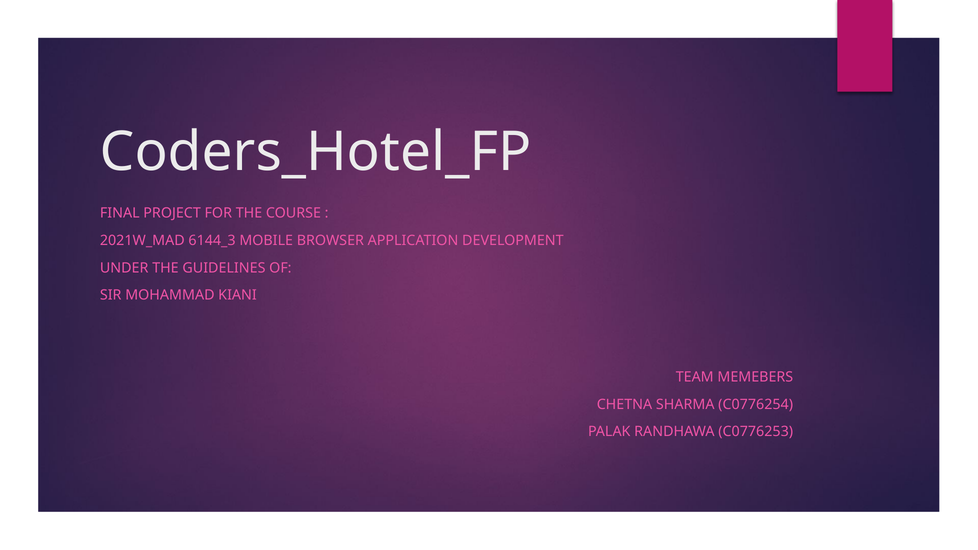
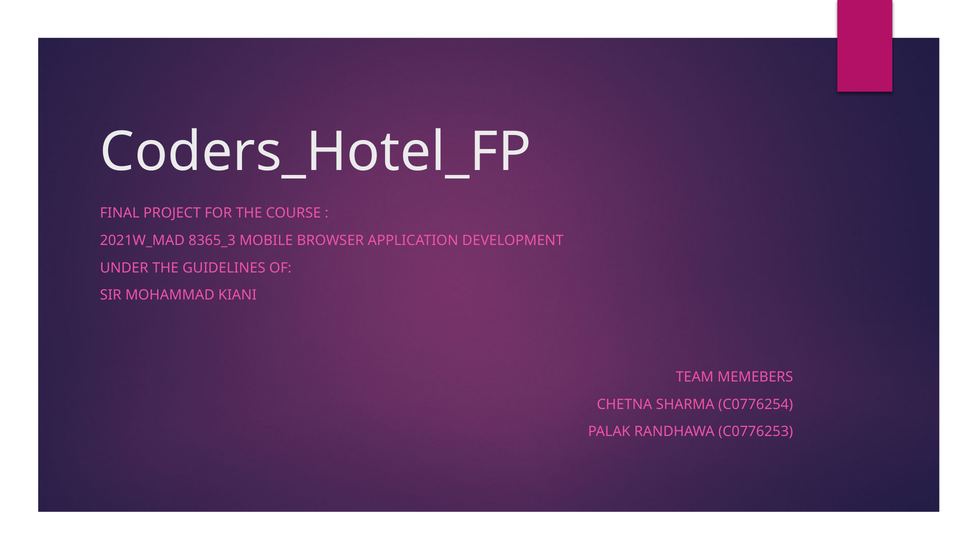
6144_3: 6144_3 -> 8365_3 (212, 241)
